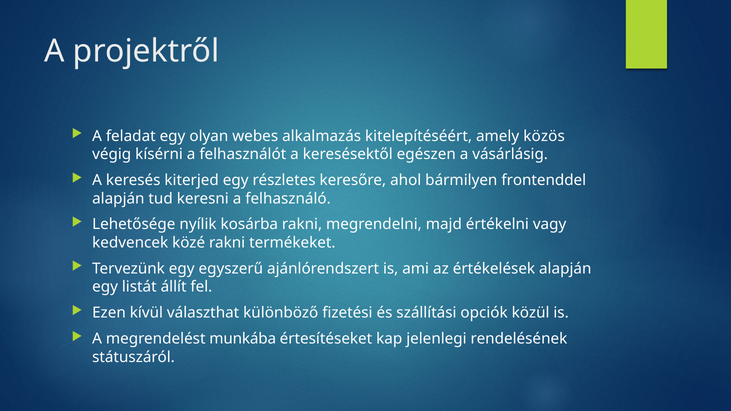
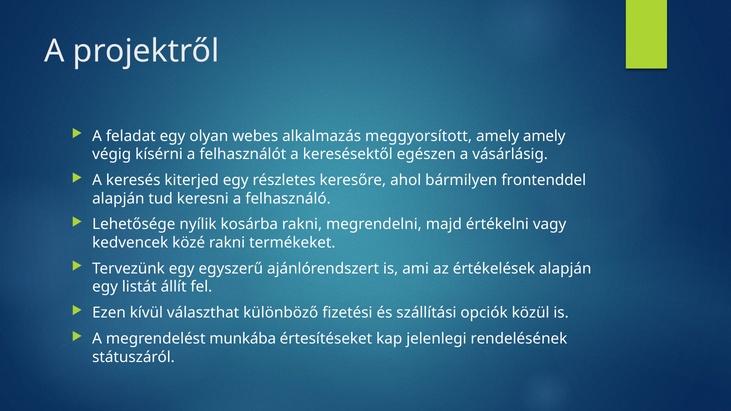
kitelepítéséért: kitelepítéséért -> meggyorsított (419, 136)
amely közös: közös -> amely (544, 136)
